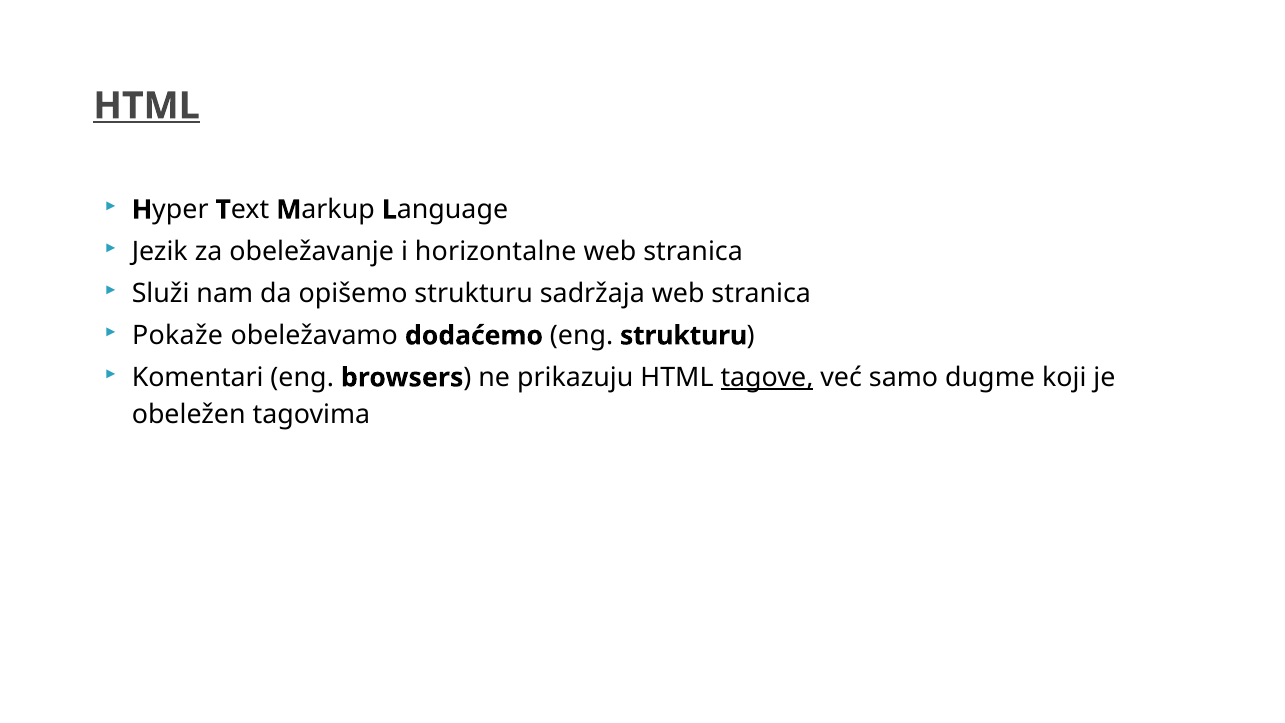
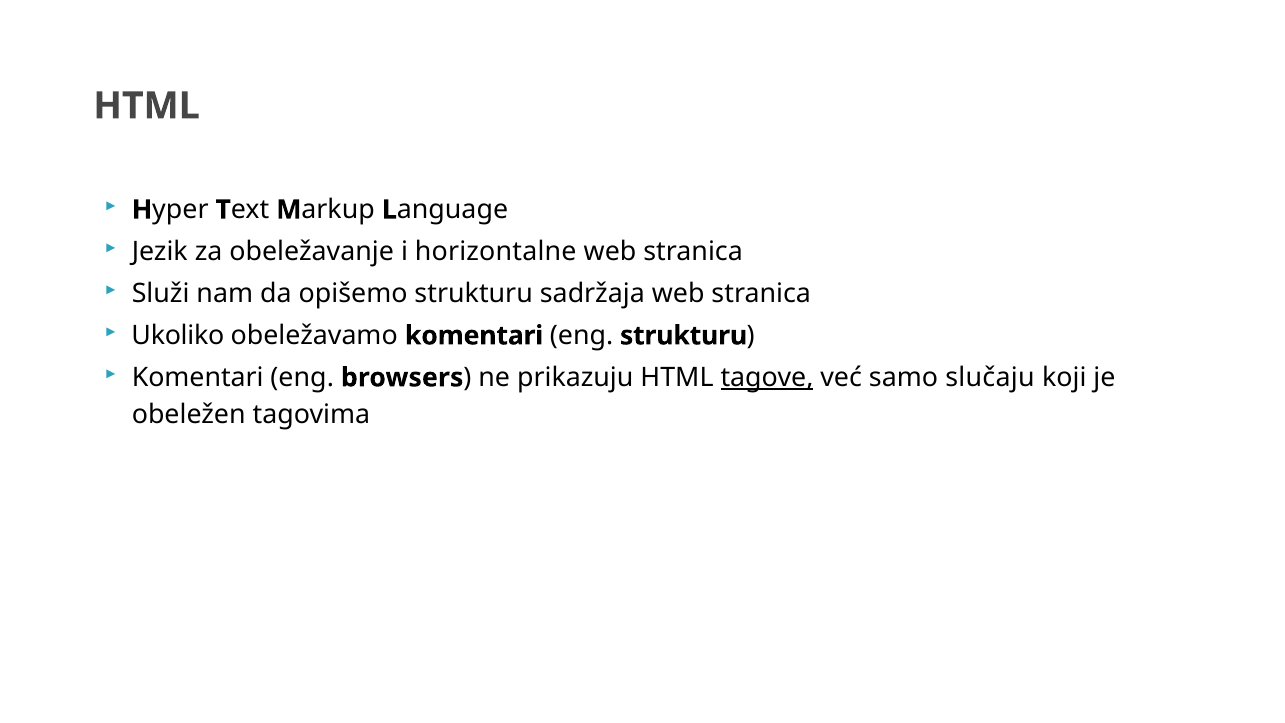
HTML underline: present -> none (146, 106)
Pokaže: Pokaže -> Ukoliko (178, 336)
obeležavamo dodaćemo: dodaćemo -> komentari (474, 336)
dugme: dugme -> slučaju (990, 378)
